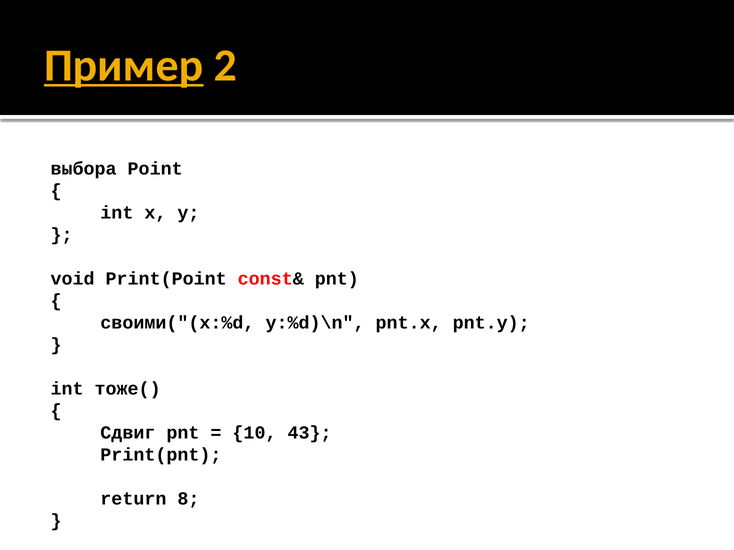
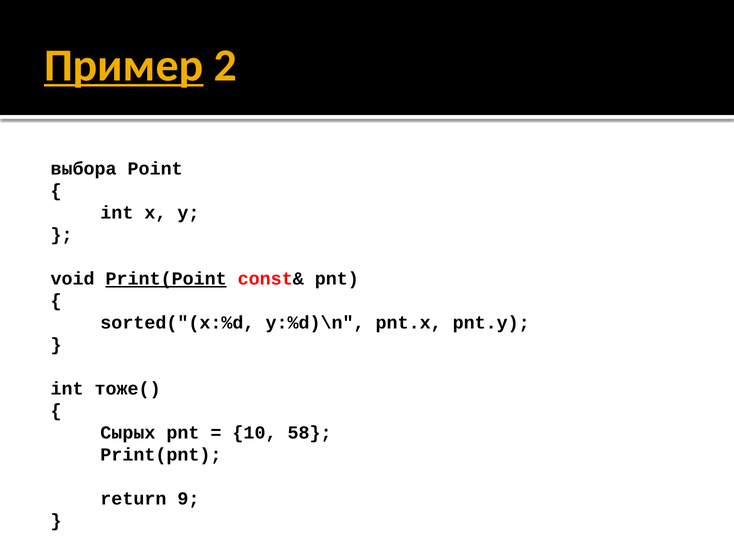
Print(Point underline: none -> present (166, 279)
своими("(x:%d: своими("(x:%d -> sorted("(x:%d (177, 323)
Сдвиг: Сдвиг -> Сырых (128, 433)
43: 43 -> 58 (310, 433)
8: 8 -> 9 (188, 499)
